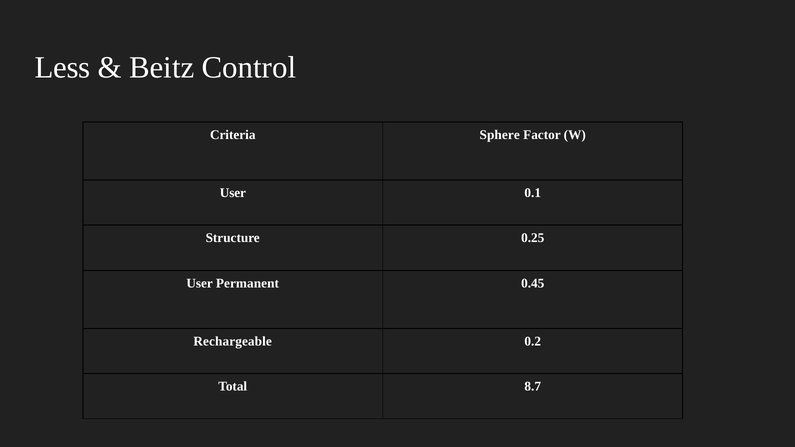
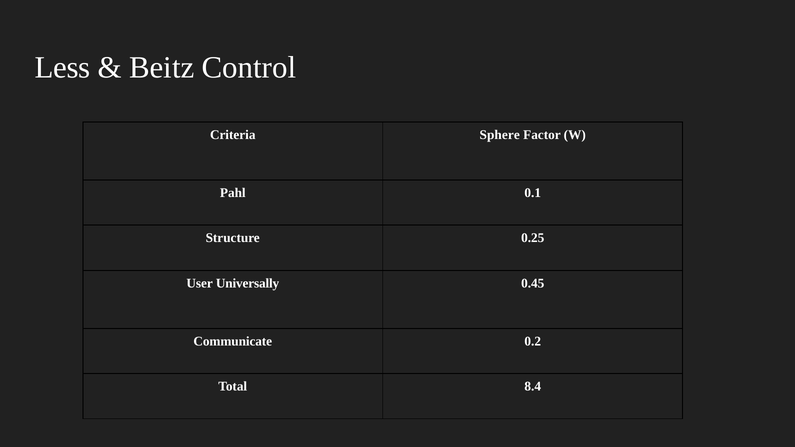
User: User -> Pahl (233, 193)
Permanent: Permanent -> Universally (248, 283)
Rechargeable: Rechargeable -> Communicate (233, 341)
8.7: 8.7 -> 8.4 (533, 387)
